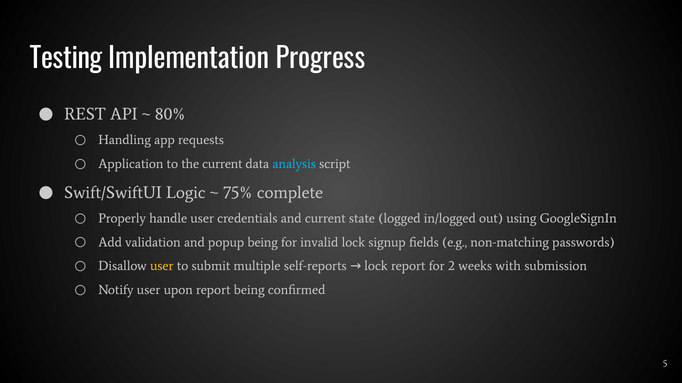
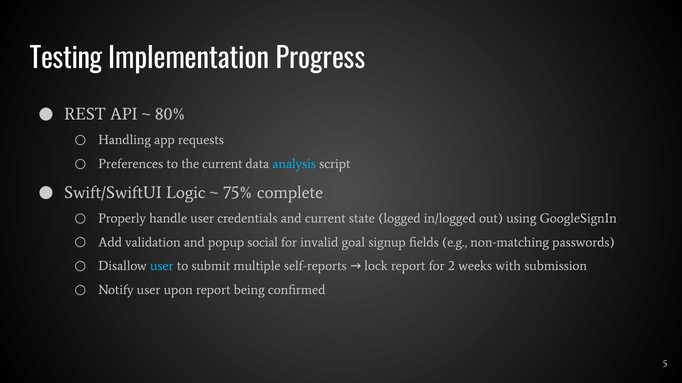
Application: Application -> Preferences (131, 164)
popup being: being -> social (263, 243)
invalid lock: lock -> goal (353, 243)
user colour: yellow -> light blue (162, 266)
